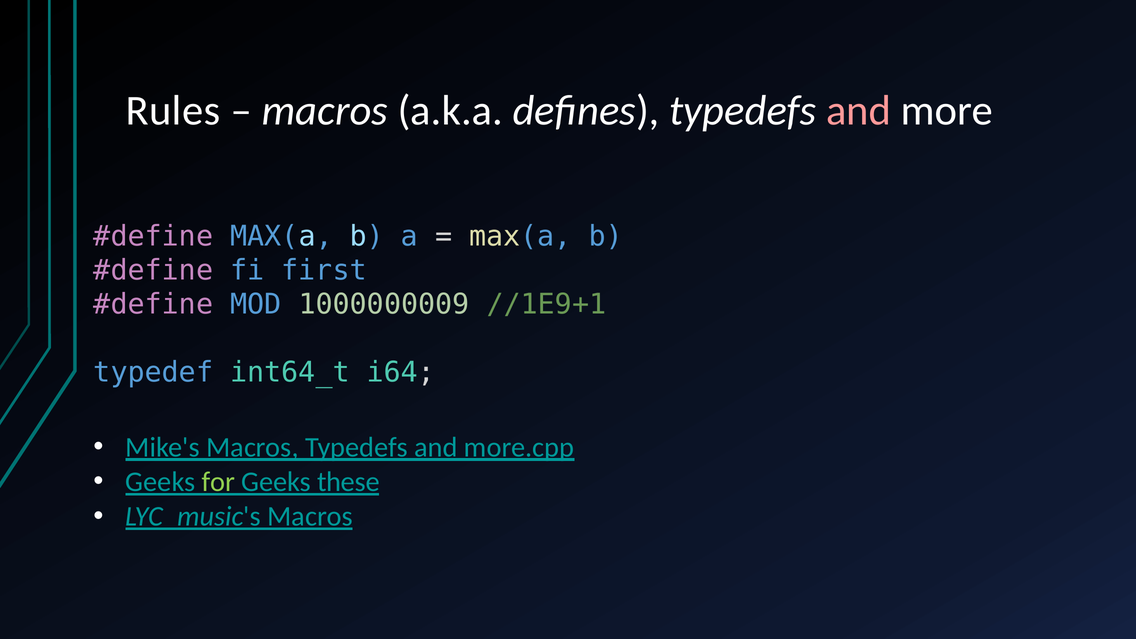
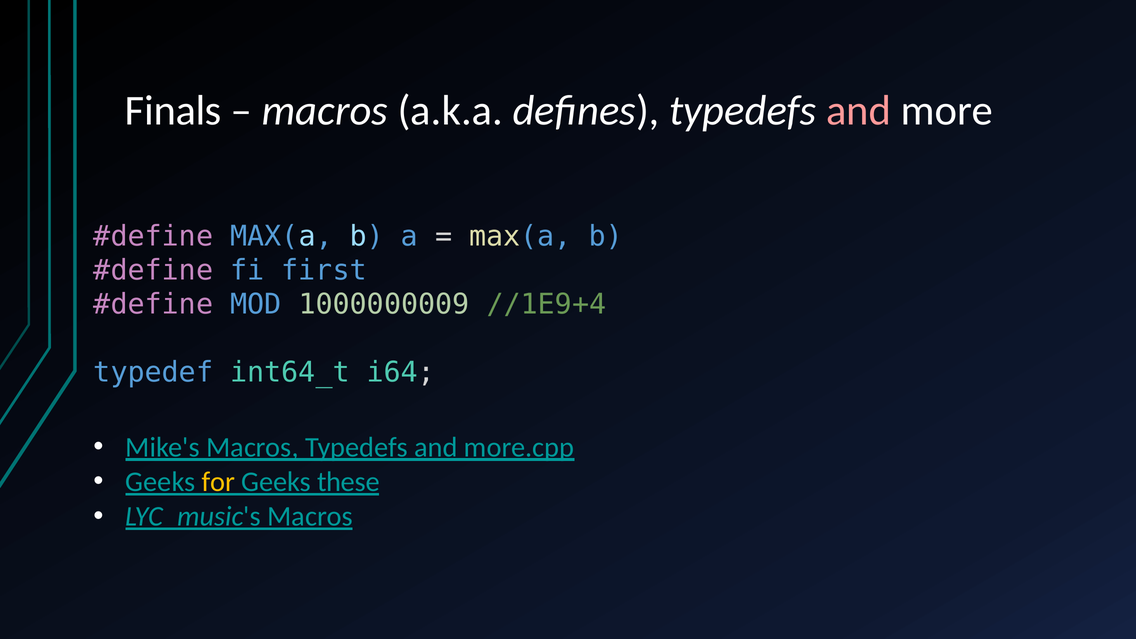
Rules: Rules -> Finals (173, 111)
//1E9+1: //1E9+1 -> //1E9+4 (546, 304)
for colour: light green -> yellow (218, 482)
